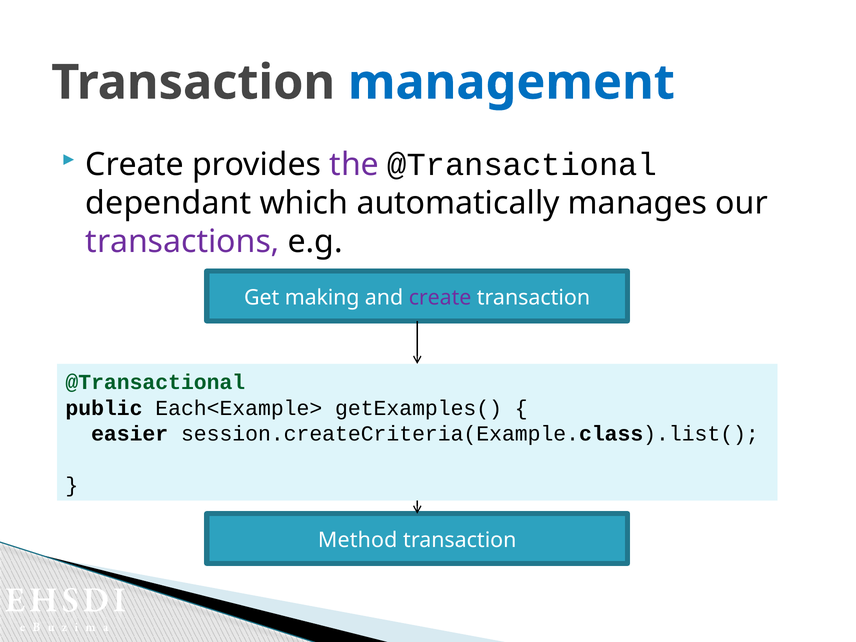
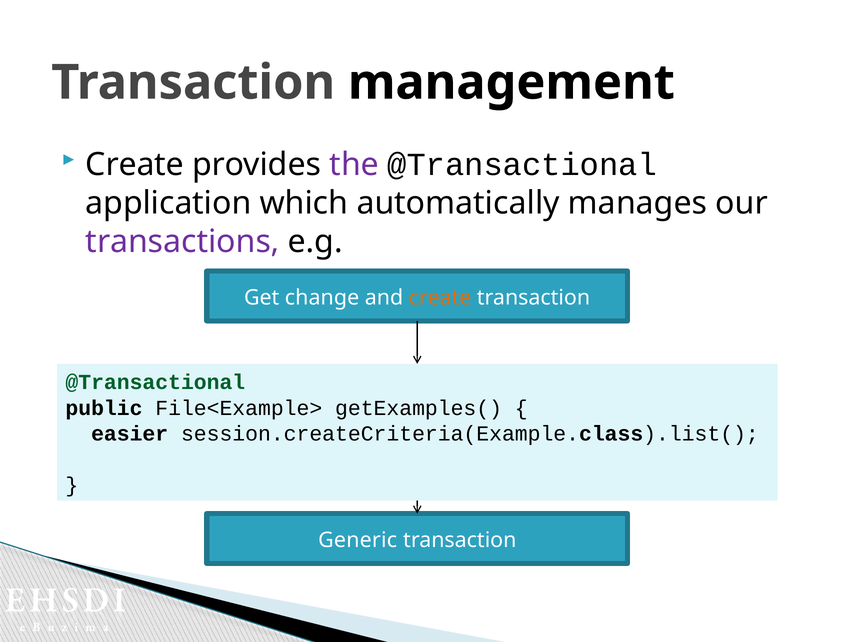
management colour: blue -> black (511, 83)
dependant: dependant -> application (168, 203)
making: making -> change (322, 297)
create colour: purple -> orange (440, 297)
Each<Example>: Each<Example> -> File<Example> (239, 408)
Method: Method -> Generic (358, 540)
